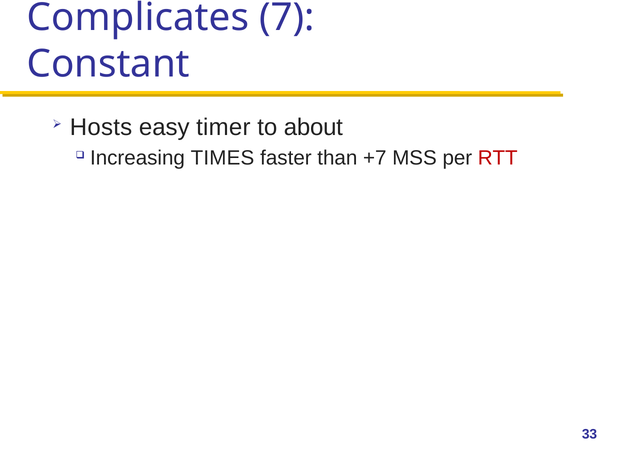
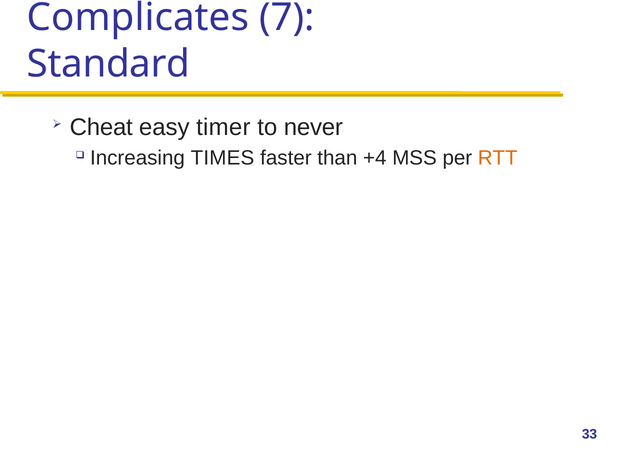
Constant: Constant -> Standard (108, 64)
Hosts: Hosts -> Cheat (101, 127)
about: about -> never (313, 127)
+7: +7 -> +4 (375, 158)
RTT colour: red -> orange (498, 158)
